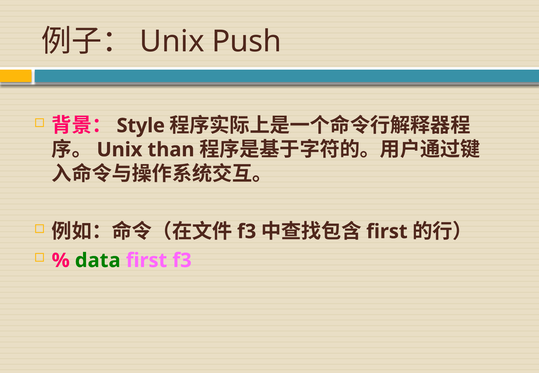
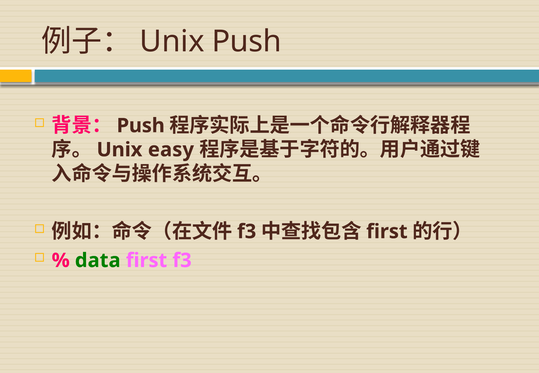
Style: Style -> Push (141, 126)
than: than -> easy (171, 150)
